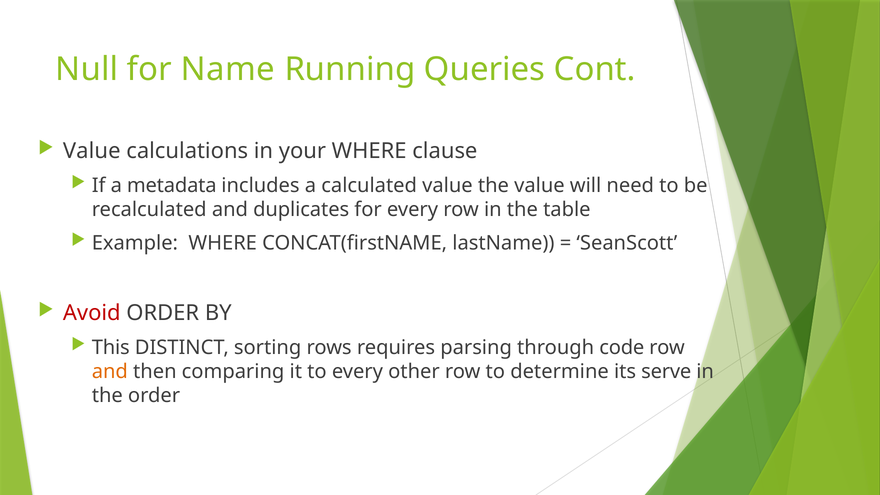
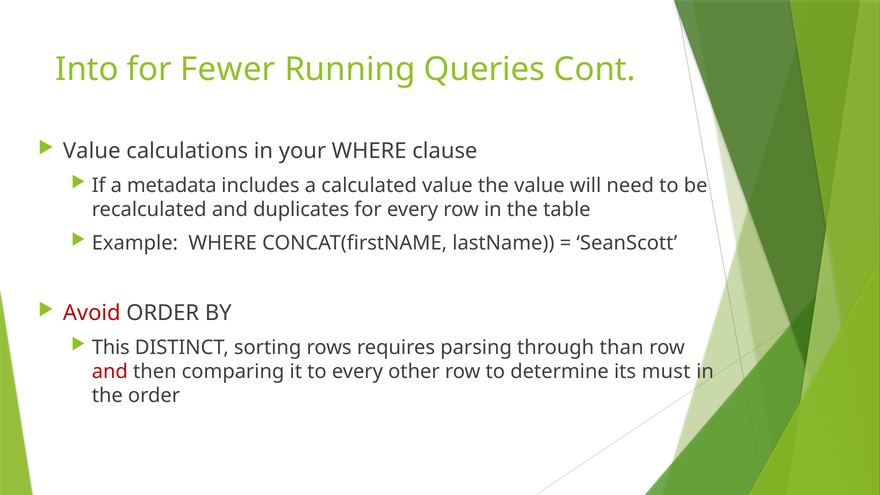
Null: Null -> Into (87, 69)
Name: Name -> Fewer (228, 69)
code: code -> than (622, 347)
and colour: orange -> red (110, 372)
serve: serve -> must (666, 372)
